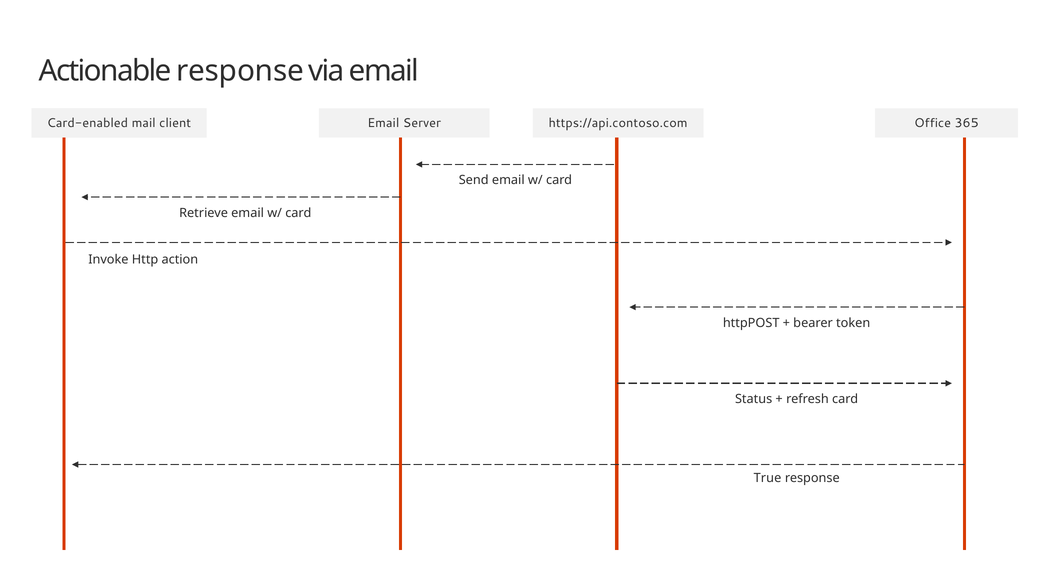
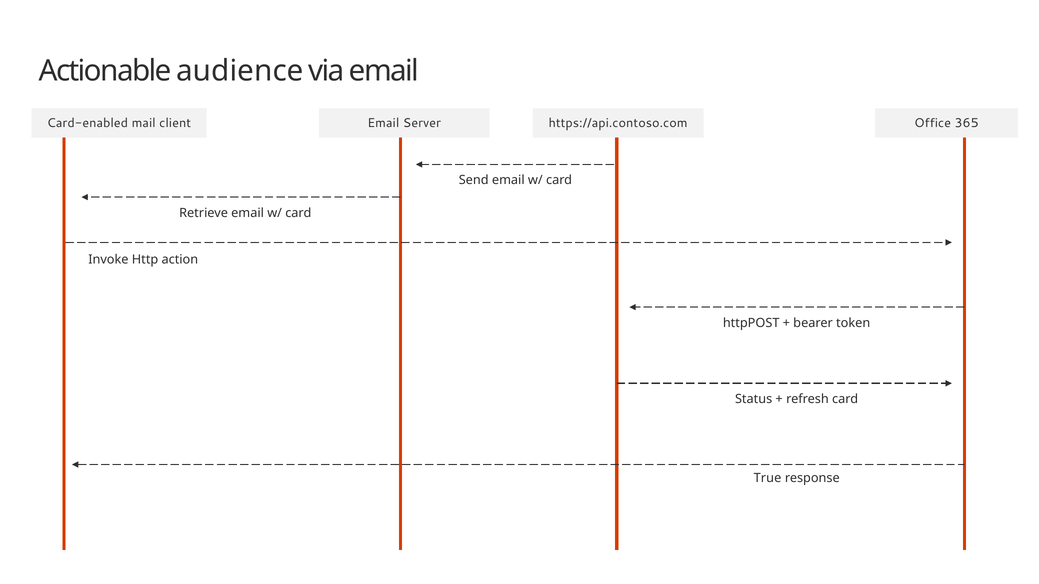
Actionable response: response -> audience (240, 71)
